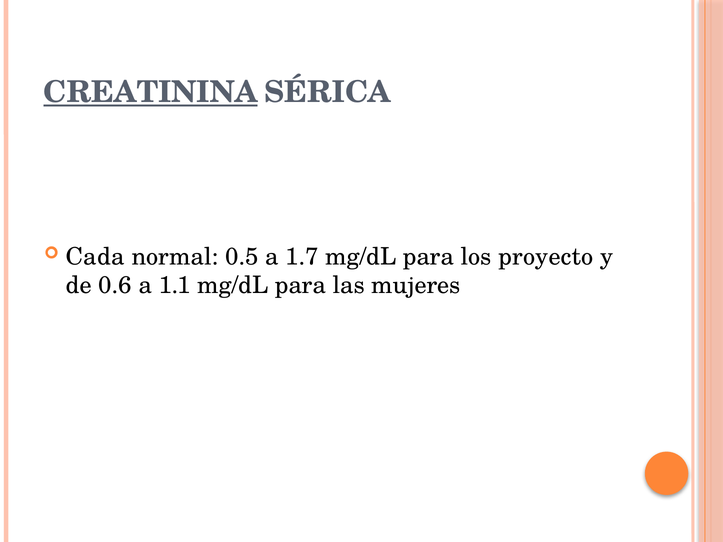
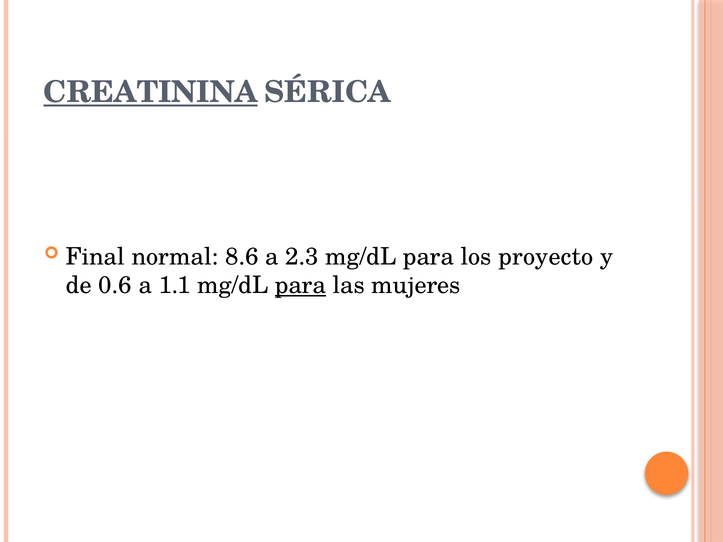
Cada: Cada -> Final (95, 257)
0.5: 0.5 -> 8.6 (242, 257)
1.7: 1.7 -> 2.3 (302, 257)
para underline: none -> present (300, 286)
